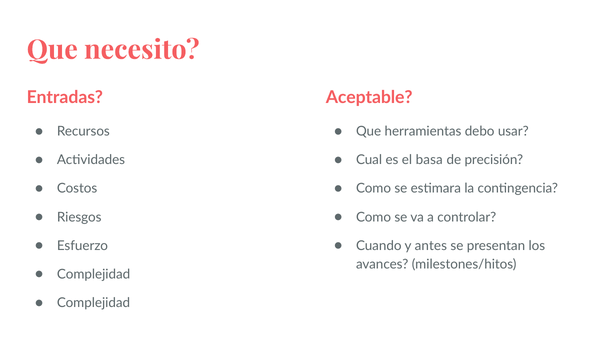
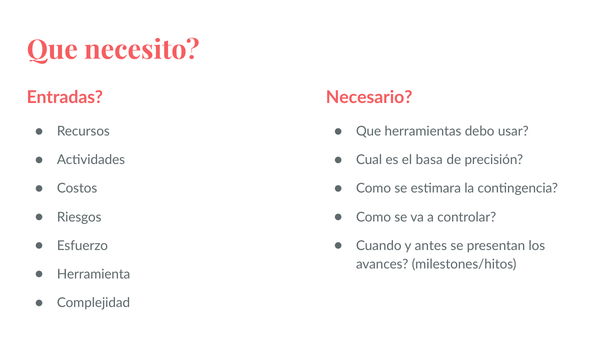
Aceptable: Aceptable -> Necesario (369, 97)
Complejidad: Complejidad -> Herramienta (94, 275)
